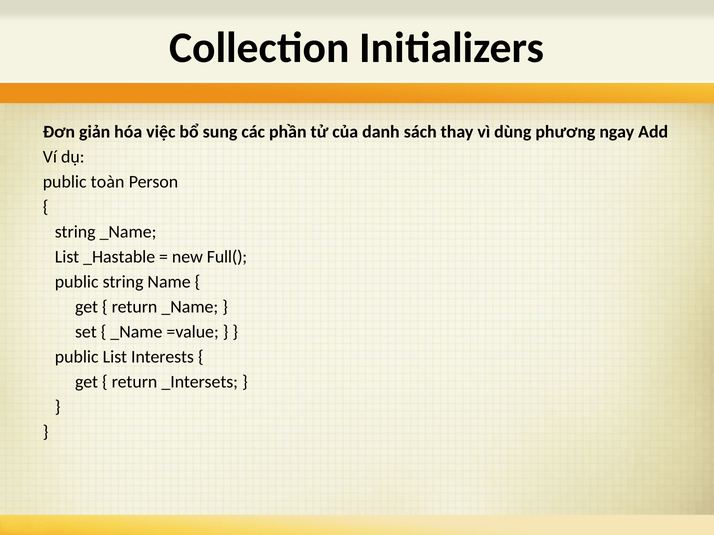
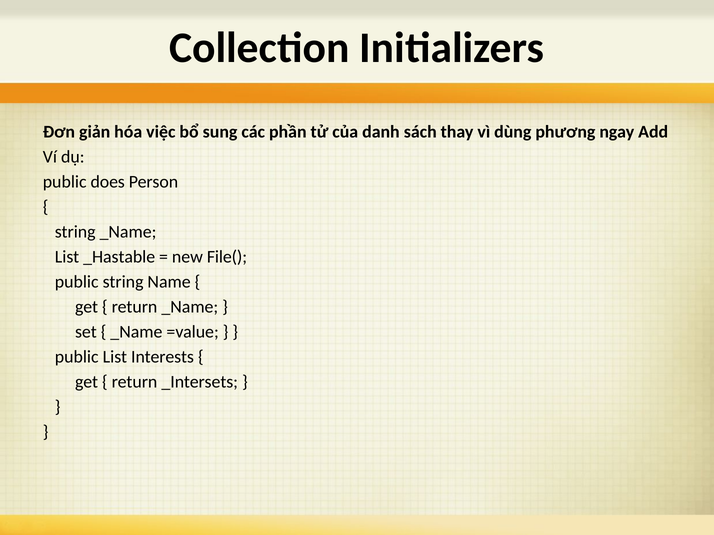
toàn: toàn -> does (108, 182)
Full(: Full( -> File( (227, 257)
